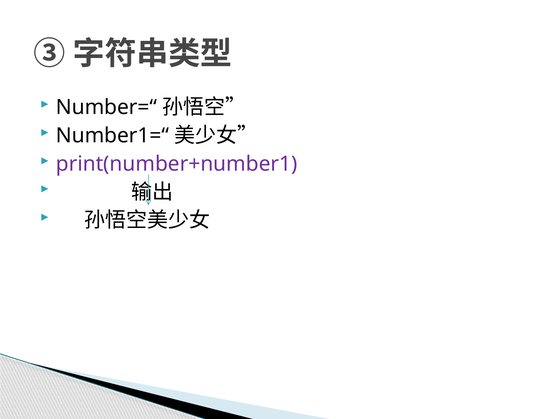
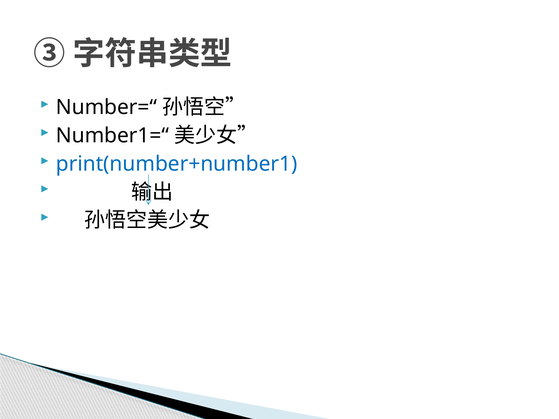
print(number+number1 colour: purple -> blue (177, 164)
